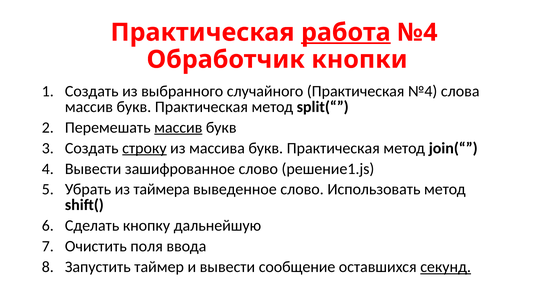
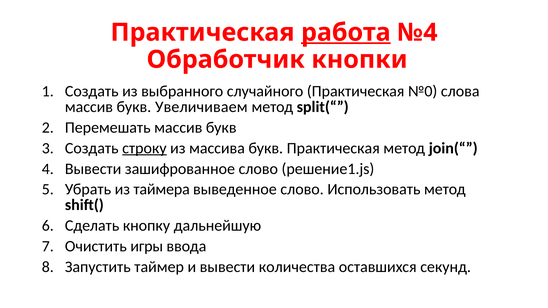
Практическая №4: №4 -> №0 (423, 91)
массив букв Практическая: Практическая -> Увеличиваем (201, 107)
массив underline: present -> none (178, 128)
поля: поля -> игры (147, 246)
сообщение: сообщение -> количества (297, 267)
секунд underline: present -> none (446, 267)
